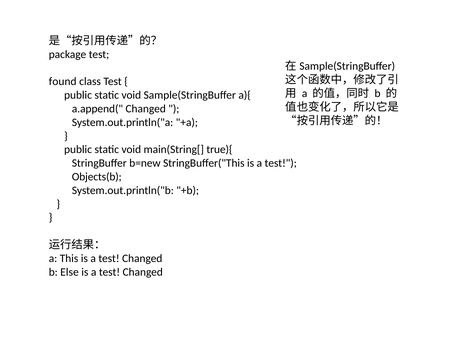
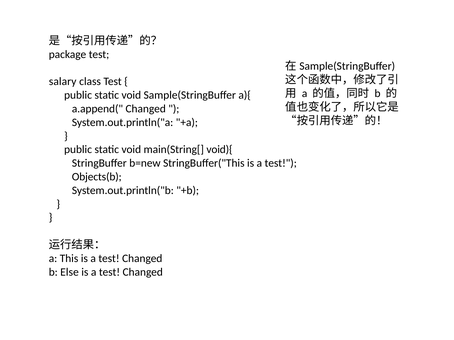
found: found -> salary (63, 82)
true){: true){ -> void){ (220, 150)
